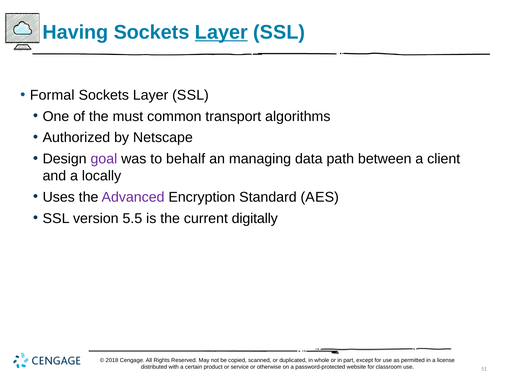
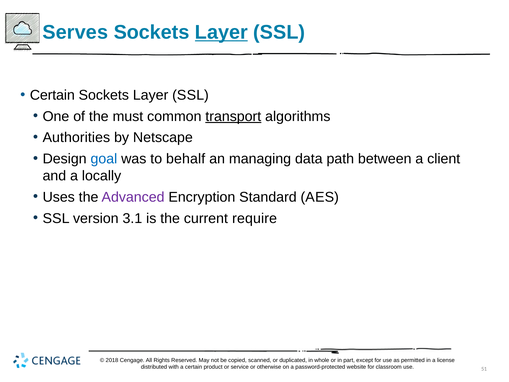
Having: Having -> Serves (75, 32)
Formal: Formal -> Certain (52, 95)
transport underline: none -> present (233, 116)
Authorized: Authorized -> Authorities (76, 138)
goal colour: purple -> blue (104, 159)
5.5: 5.5 -> 3.1 (132, 218)
digitally: digitally -> require (255, 218)
